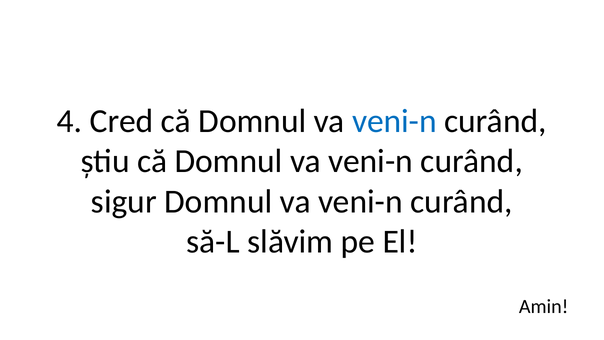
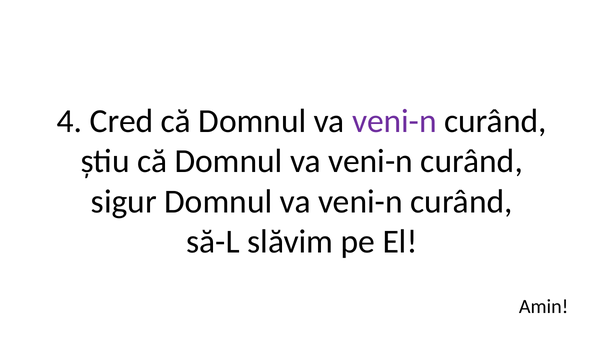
veni-n colour: blue -> purple (394, 121)
